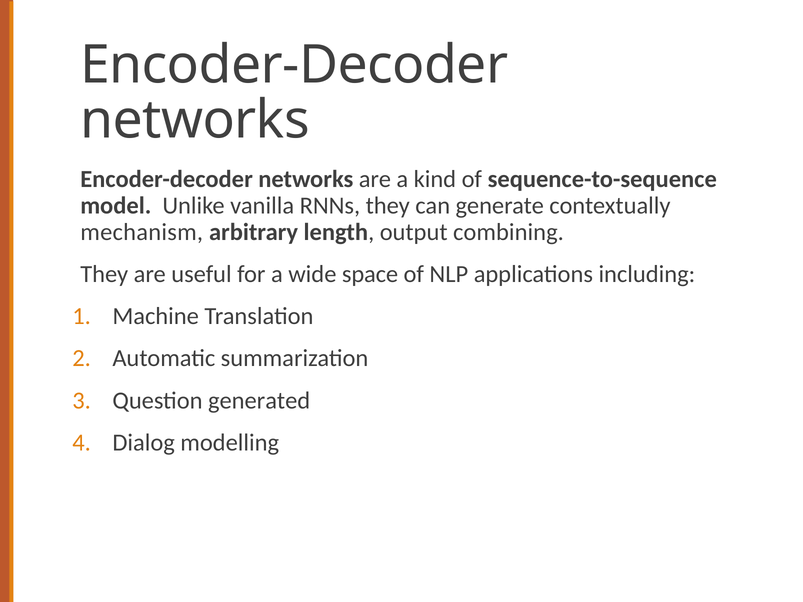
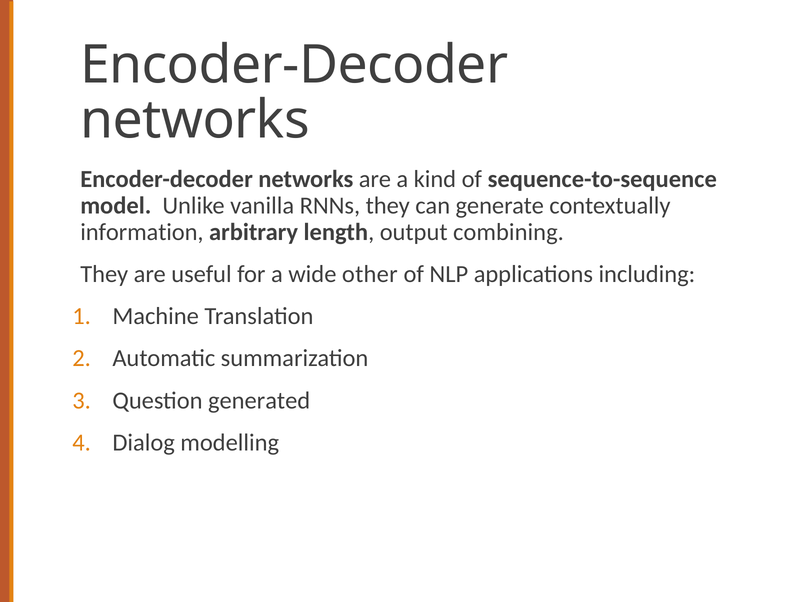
mechanism: mechanism -> information (142, 232)
space: space -> other (370, 274)
